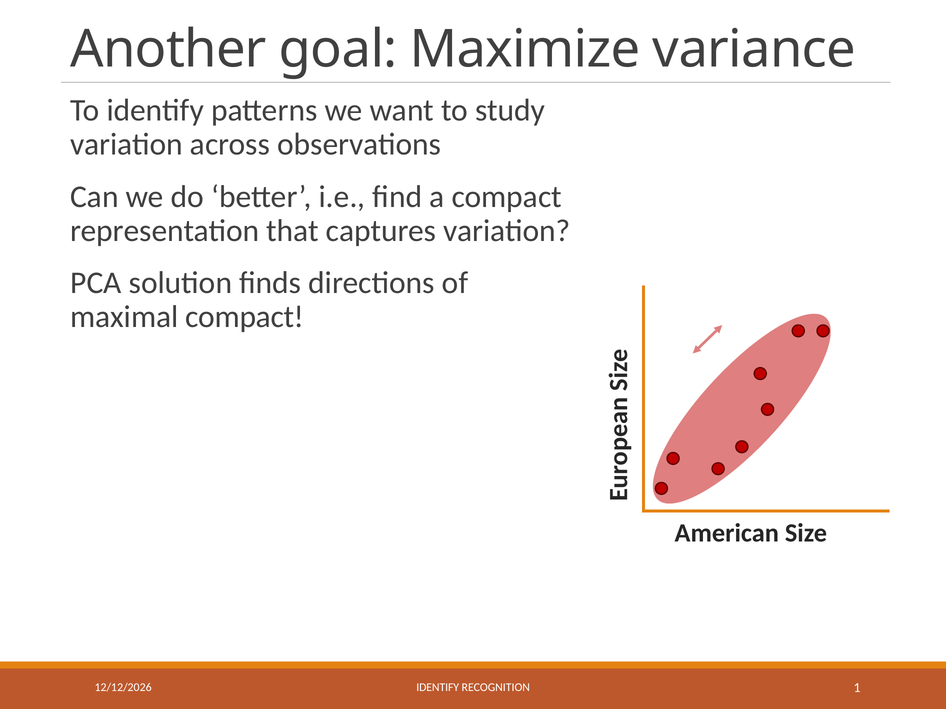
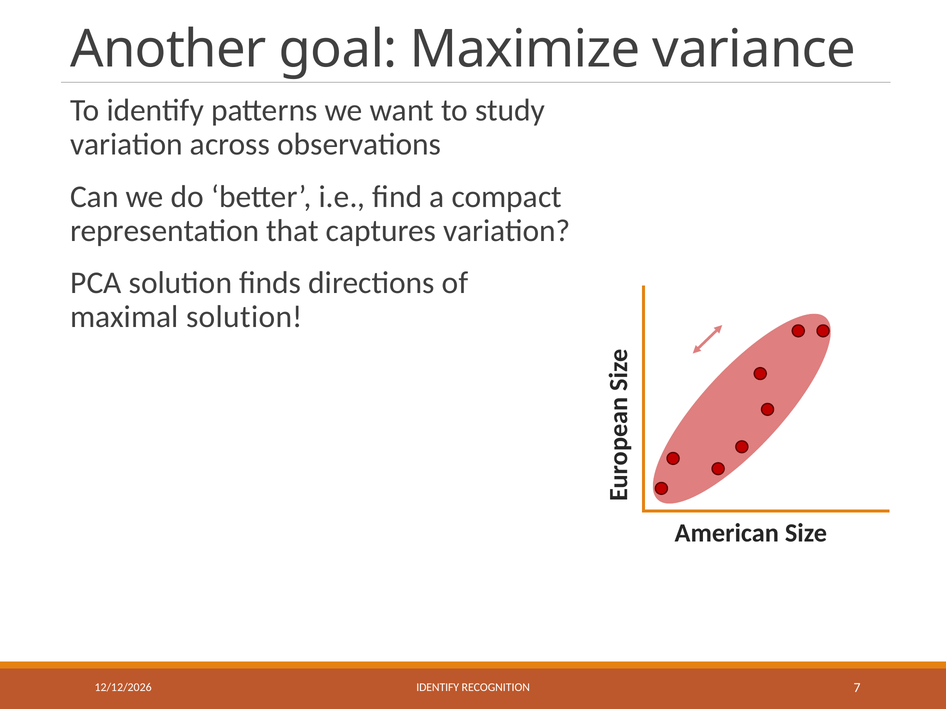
maximal compact: compact -> solution (245, 317)
1: 1 -> 7 (857, 688)
